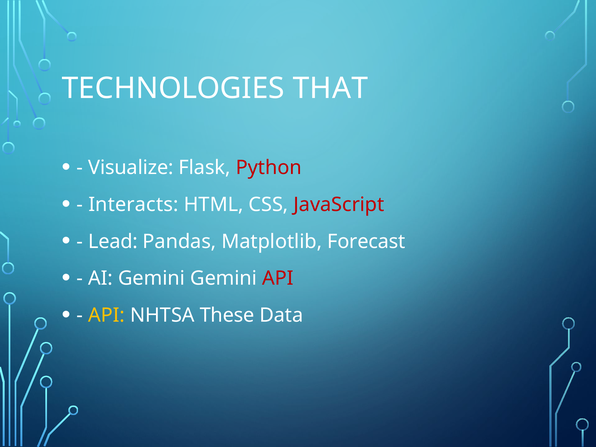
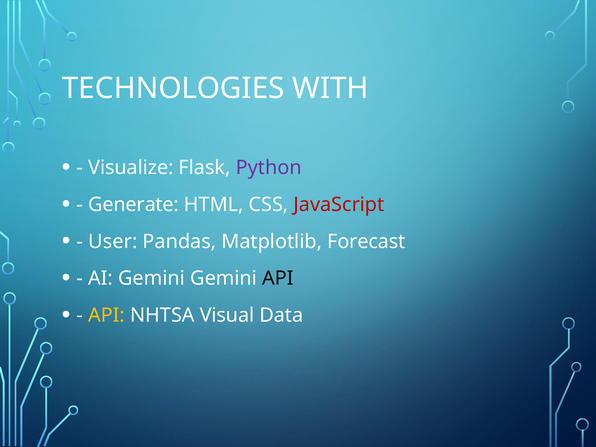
THAT: THAT -> WITH (331, 88)
Python colour: red -> purple (269, 168)
Interacts: Interacts -> Generate (134, 205)
Lead: Lead -> User (113, 241)
API colour: red -> black (278, 278)
These: These -> Visual (227, 315)
